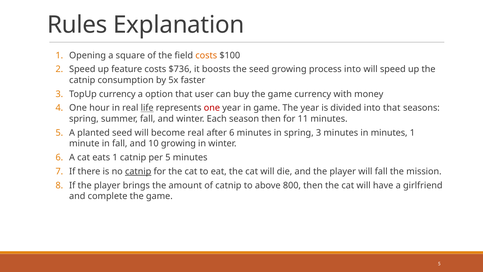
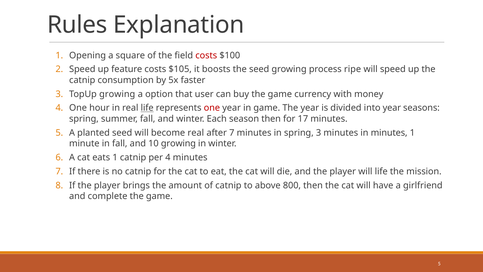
costs colour: orange -> red (206, 55)
$736: $736 -> $105 (180, 69)
process into: into -> ripe (353, 69)
TopUp currency: currency -> growing (117, 94)
into that: that -> year (392, 108)
11: 11 -> 17 (303, 119)
after 6: 6 -> 7 (232, 133)
per 5: 5 -> 4 (168, 157)
catnip underline: present -> none (138, 171)
will fall: fall -> life (381, 171)
